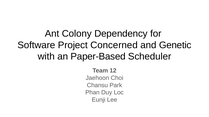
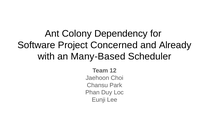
Genetic: Genetic -> Already (175, 45)
Paper-Based: Paper-Based -> Many-Based (98, 57)
